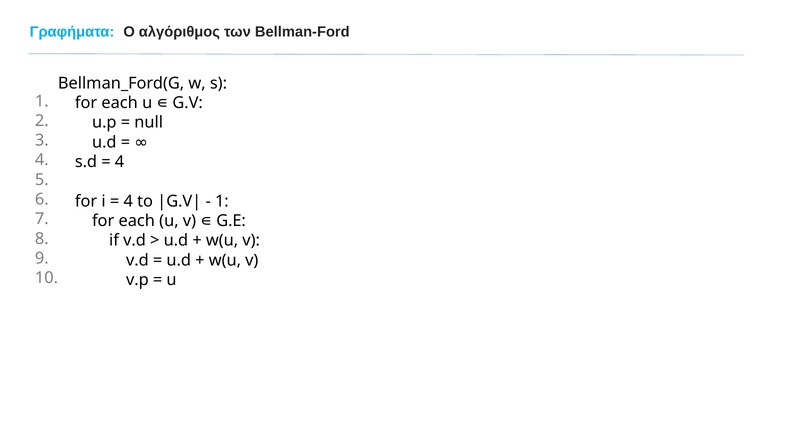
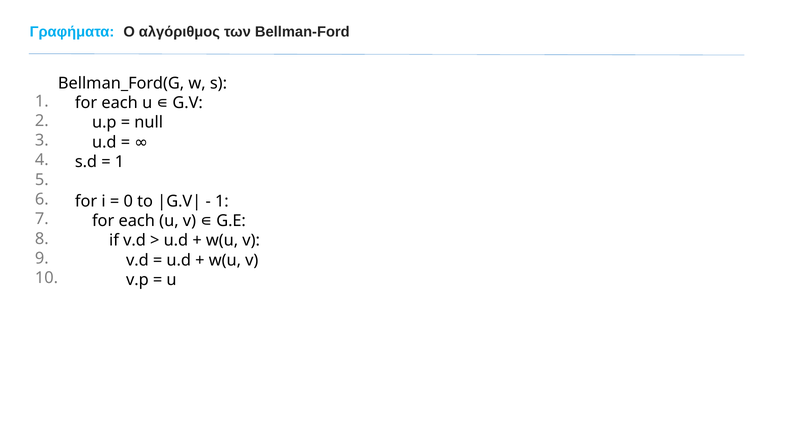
4: 4 -> 1 (120, 162)
4: 4 -> 0 (128, 201)
